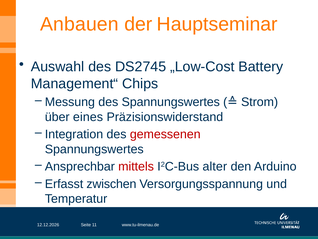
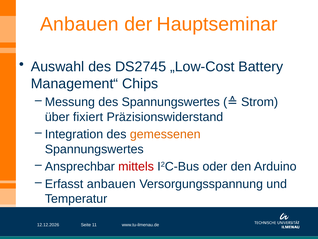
eines: eines -> fixiert (88, 117)
gemessenen colour: red -> orange (165, 134)
alter: alter -> oder (215, 166)
Erfasst zwischen: zwischen -> anbauen (111, 184)
